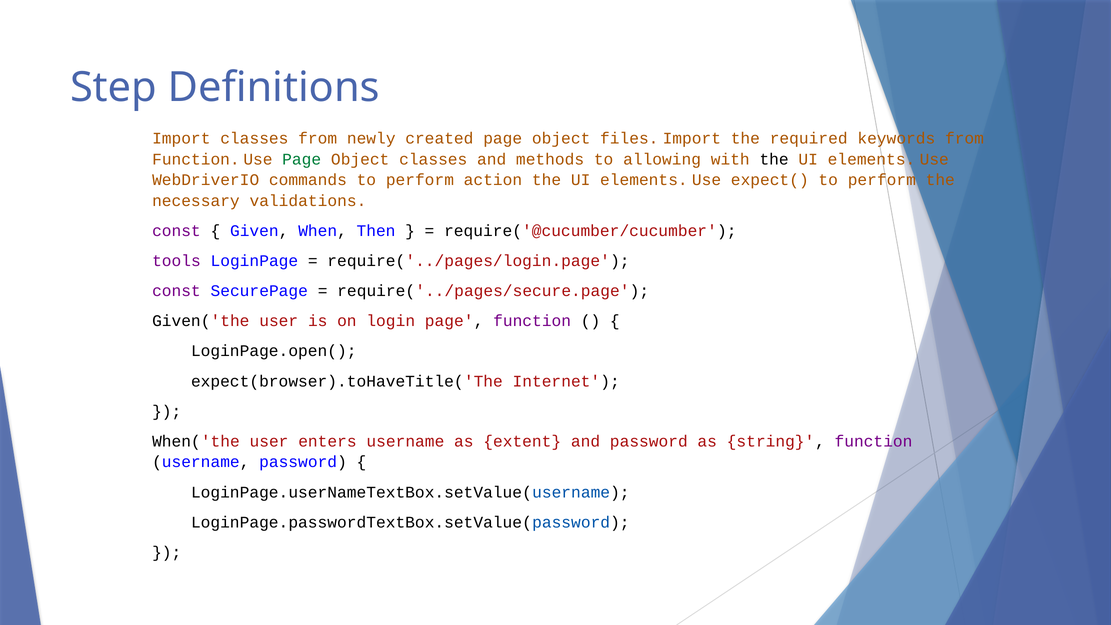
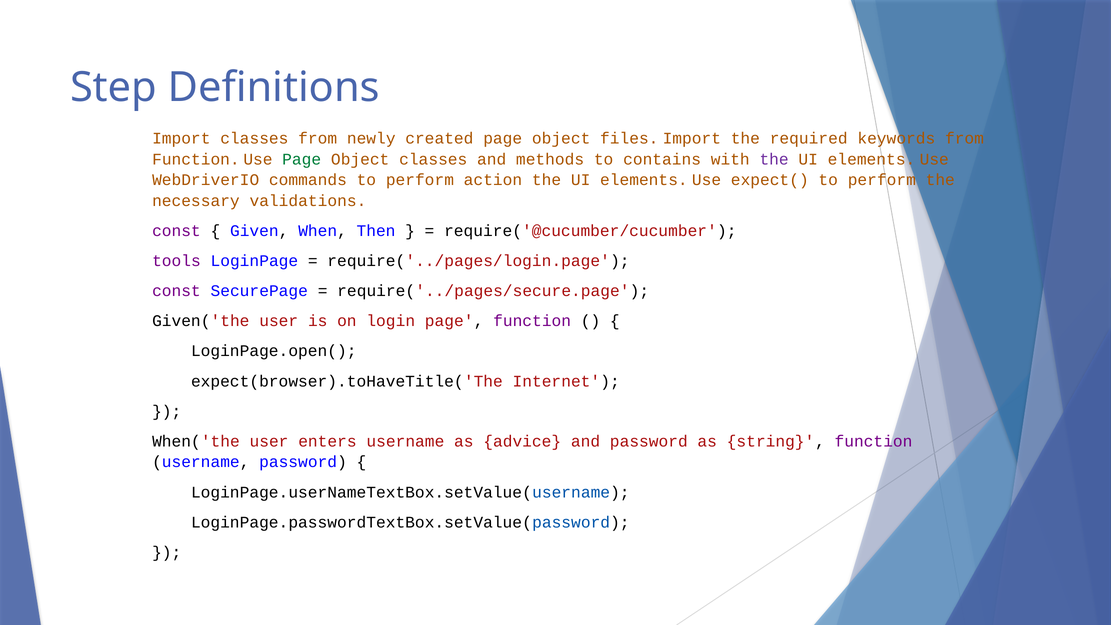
allowing: allowing -> contains (662, 159)
the colour: black -> purple (774, 159)
extent: extent -> advice (522, 441)
